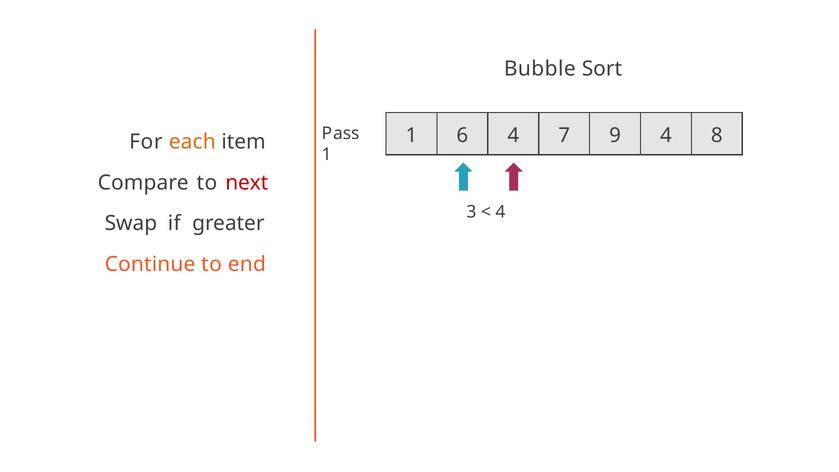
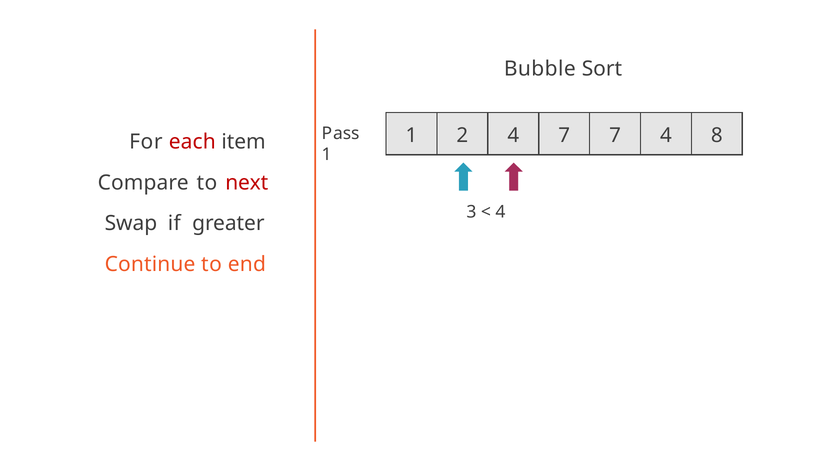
6: 6 -> 2 (462, 136)
7 9: 9 -> 7 (615, 136)
each colour: orange -> red (192, 142)
